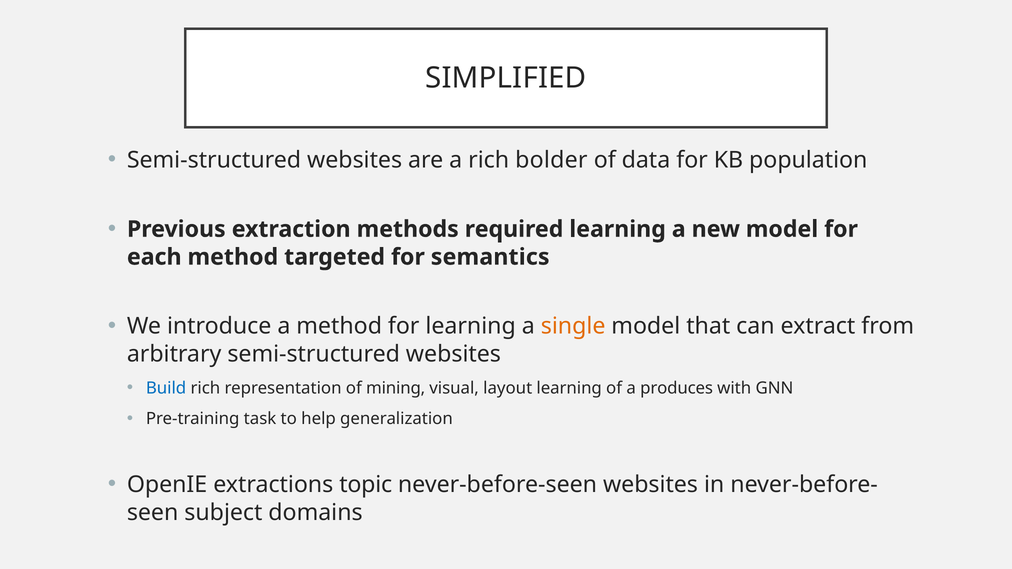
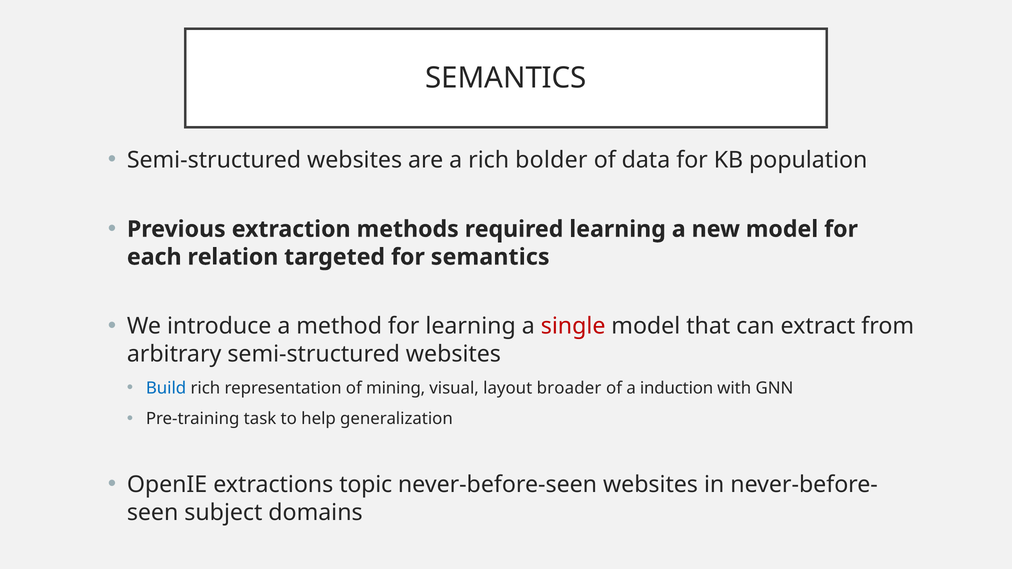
SIMPLIFIED: SIMPLIFIED -> SEMANTICS (506, 78)
each method: method -> relation (233, 257)
single colour: orange -> red (573, 326)
layout learning: learning -> broader (569, 388)
produces: produces -> induction (677, 388)
